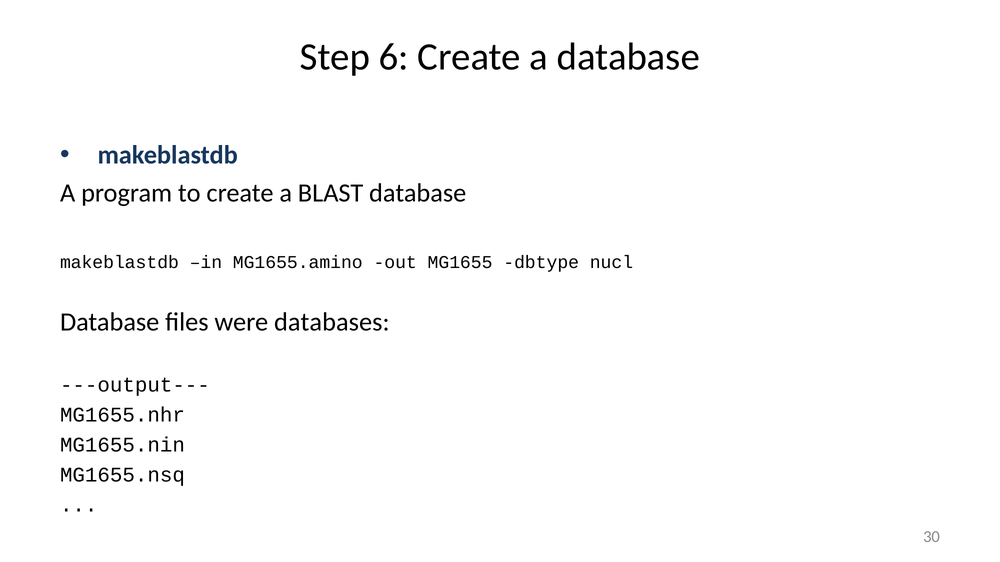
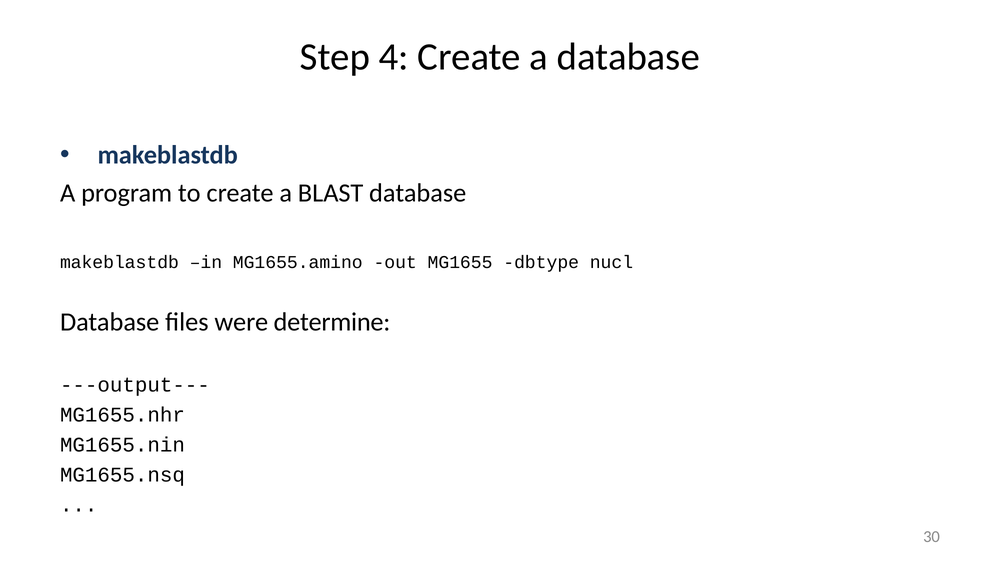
6: 6 -> 4 (394, 57)
databases: databases -> determine (332, 322)
